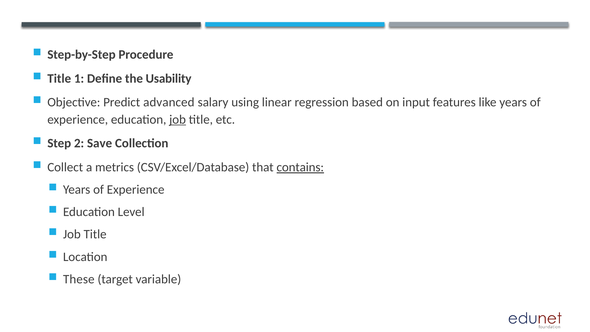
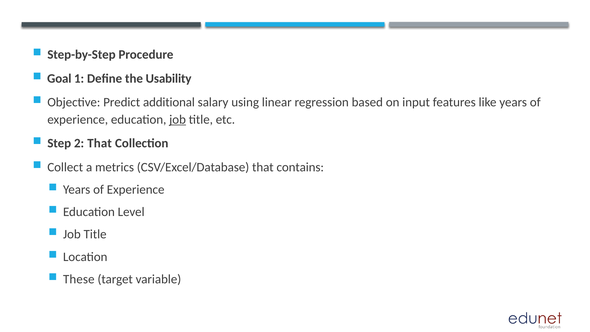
Title: Title -> Goal (59, 78)
advanced: advanced -> additional (169, 102)
2 Save: Save -> That (100, 143)
contains underline: present -> none (300, 167)
